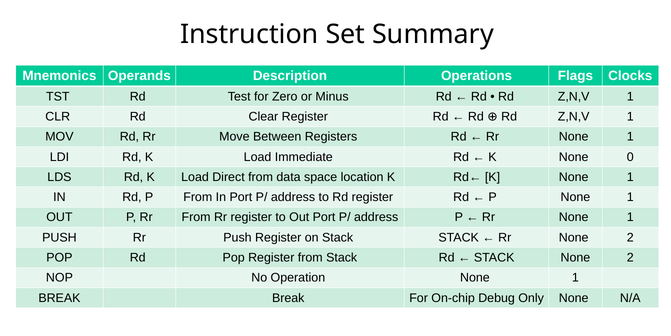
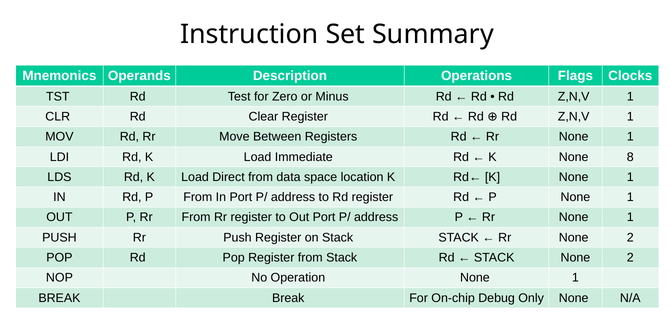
0: 0 -> 8 (630, 157)
